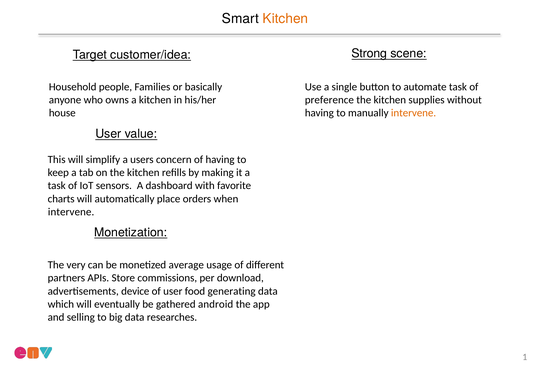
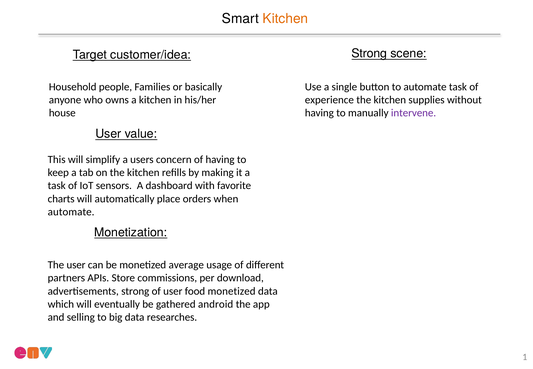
preference: preference -> experience (329, 100)
intervene colour: orange -> purple (414, 113)
intervene: intervene -> automate (71, 212)
The very: very -> user (76, 265)
advertisements device: device -> strong (135, 291)
food generating: generating -> monetized (232, 291)
